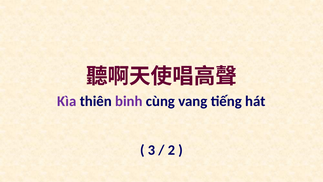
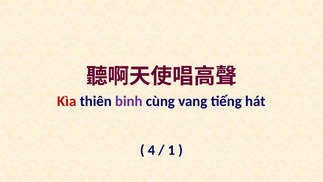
Kìa colour: purple -> red (67, 101)
3: 3 -> 4 (151, 150)
2: 2 -> 1 (171, 150)
